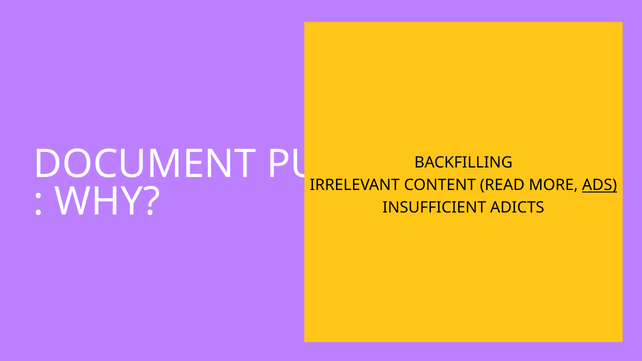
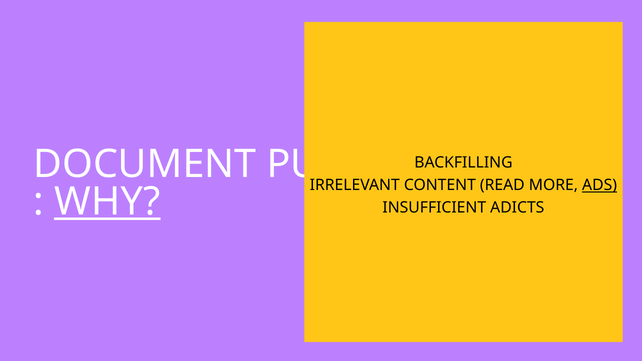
WHY underline: none -> present (107, 202)
